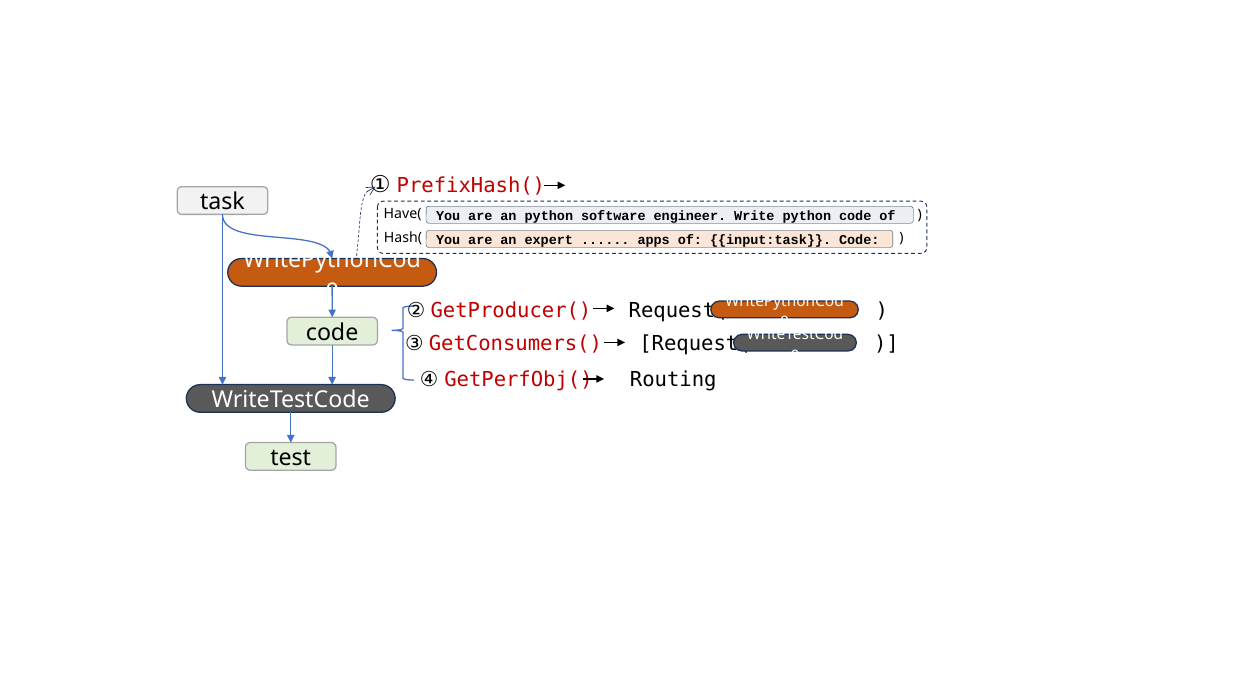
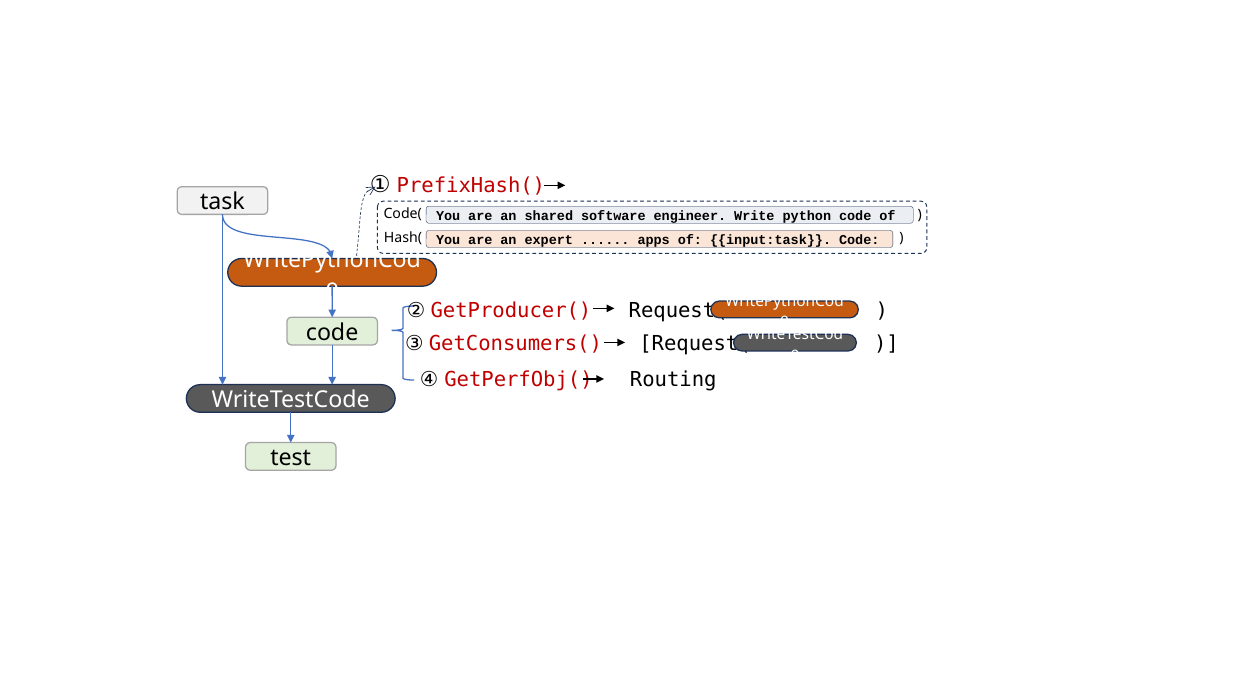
Have(: Have( -> Code( (403, 214)
an python: python -> shared (549, 216)
